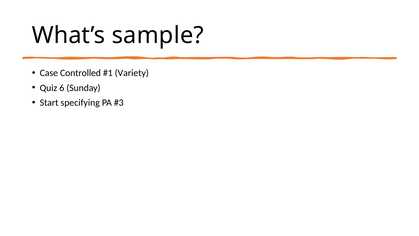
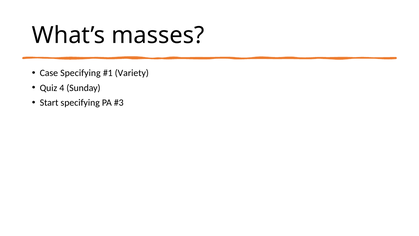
sample: sample -> masses (158, 35)
Case Controlled: Controlled -> Specifying (80, 73)
6: 6 -> 4 (62, 88)
